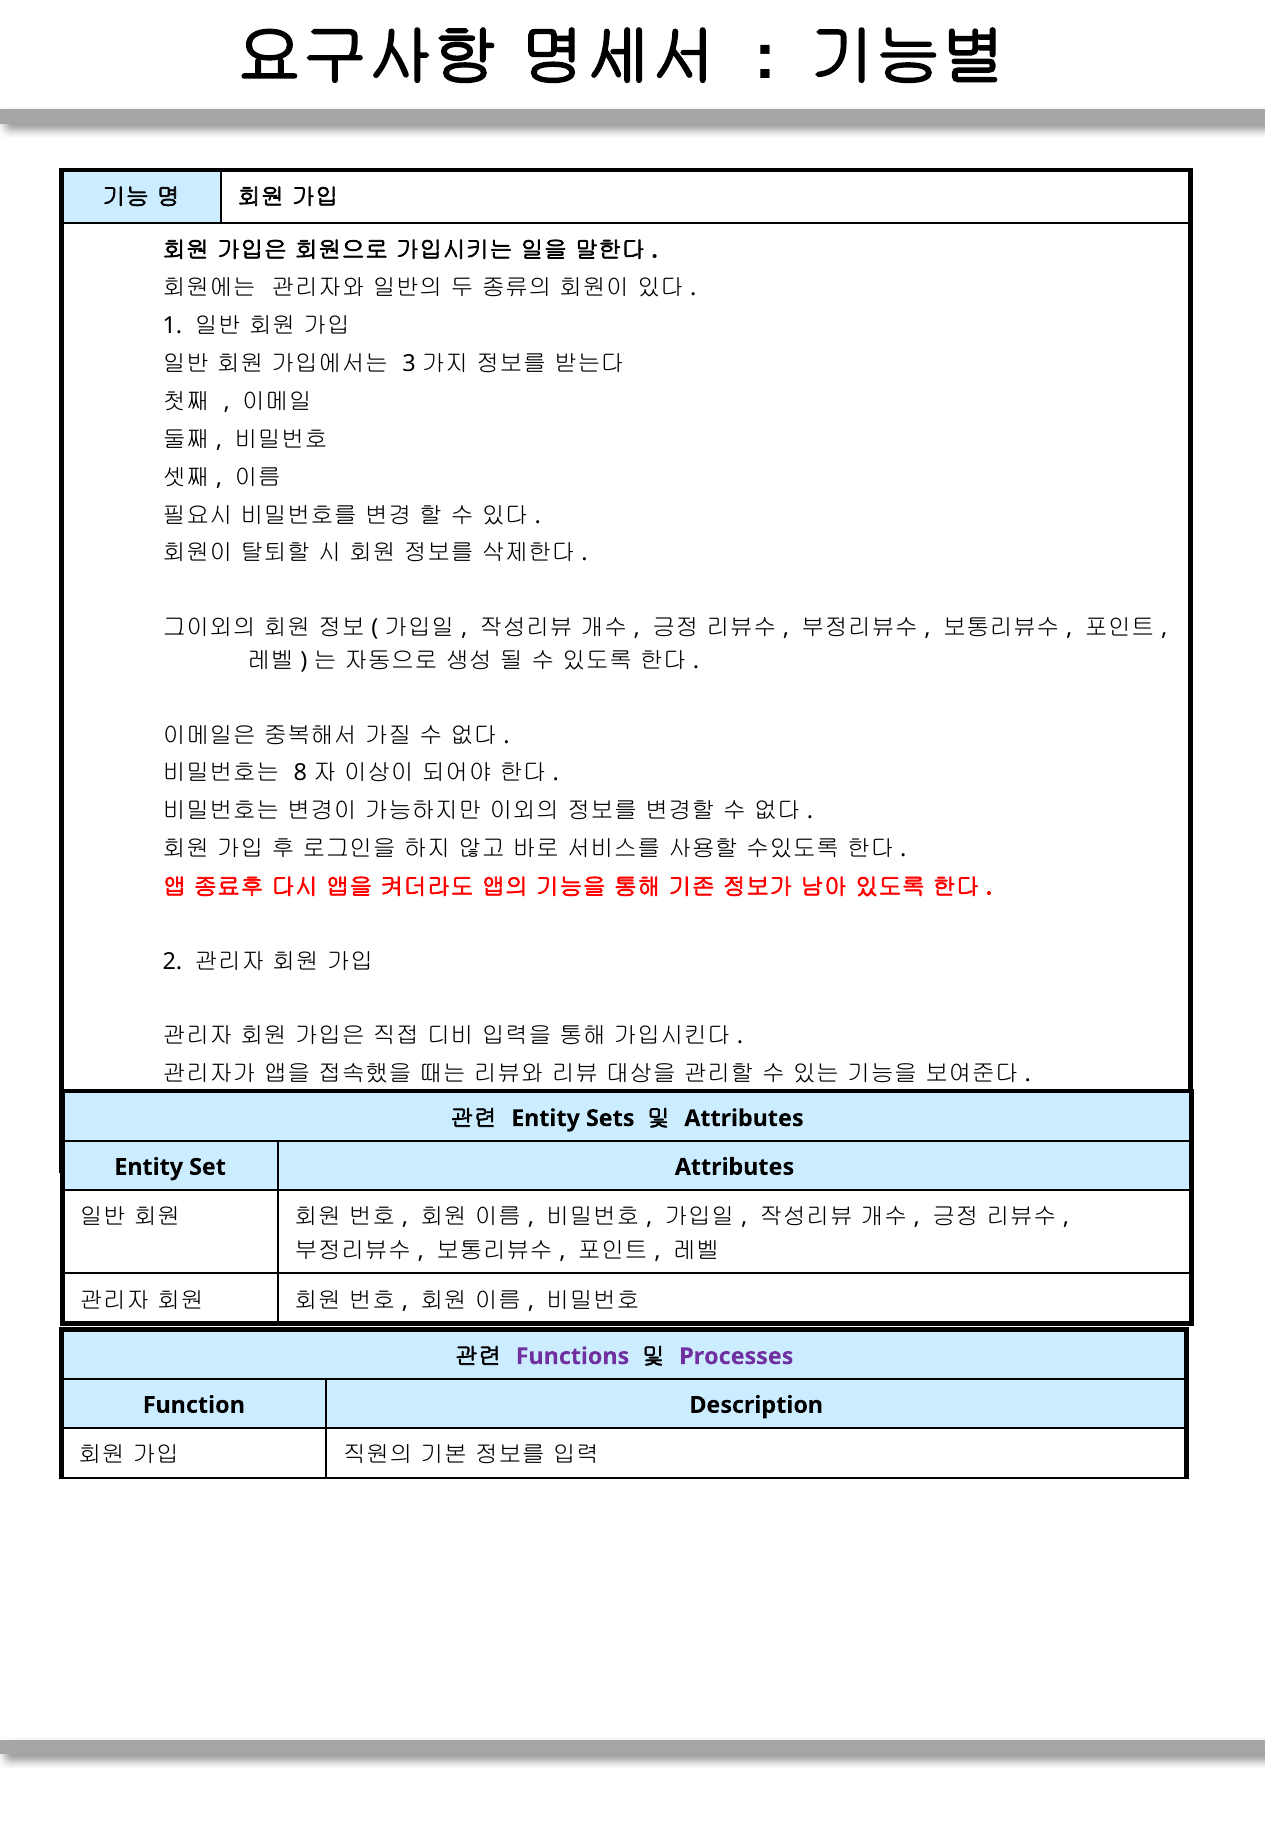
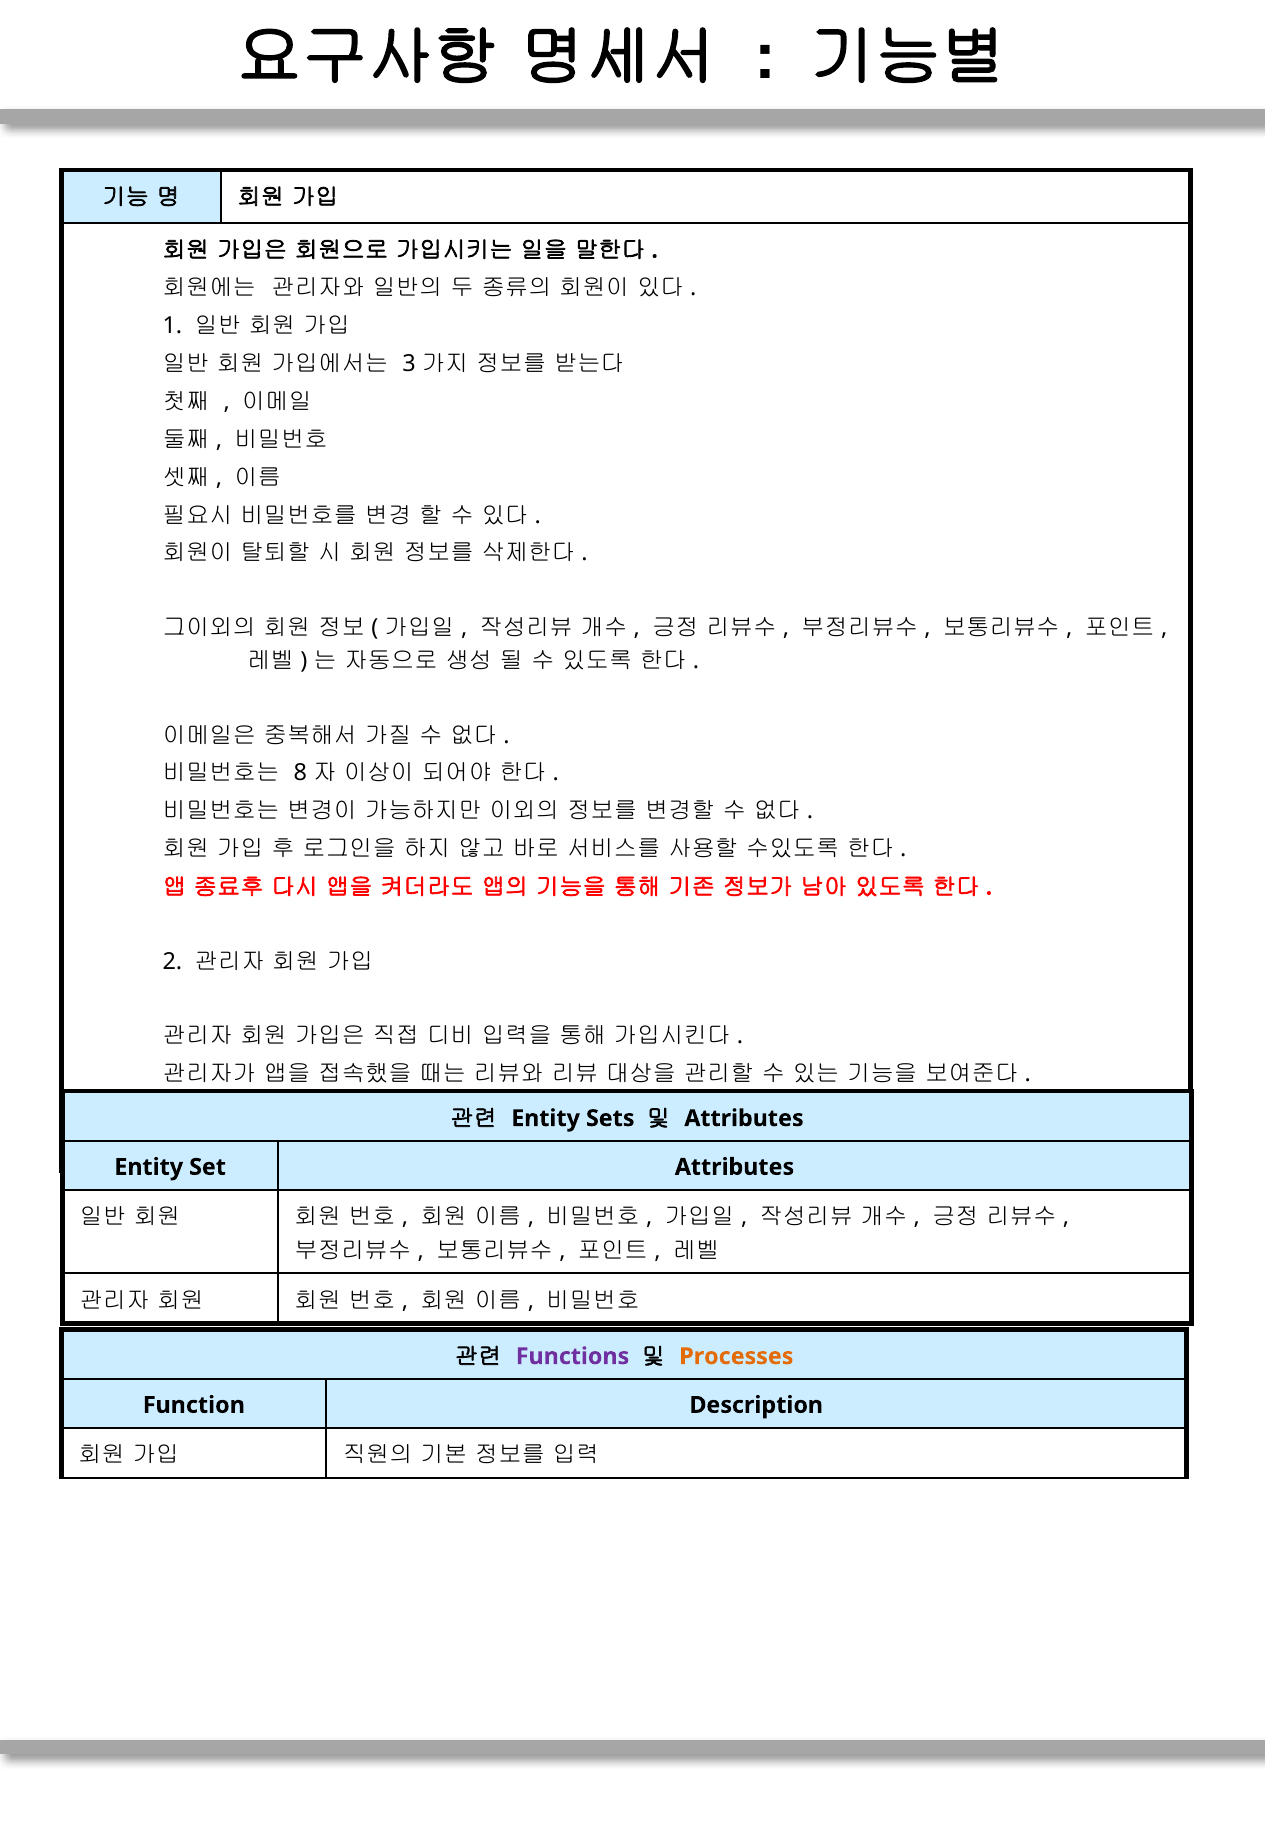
Processes colour: purple -> orange (736, 1357)
